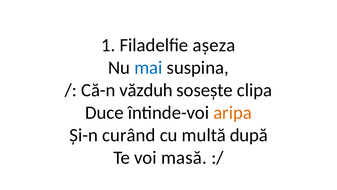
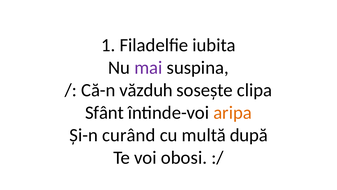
așeza: așeza -> iubita (214, 45)
mai colour: blue -> purple (148, 67)
Duce: Duce -> Sfânt (104, 112)
masă: masă -> obosi (184, 157)
